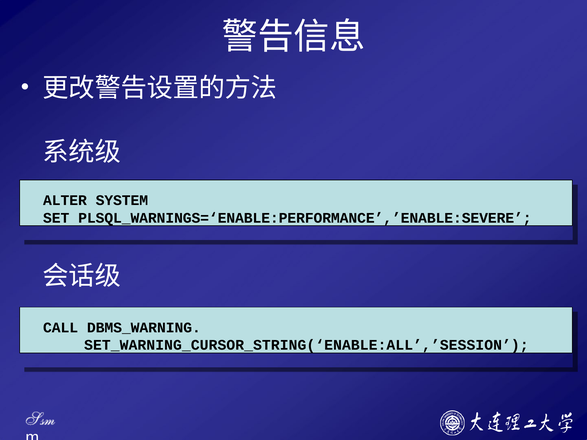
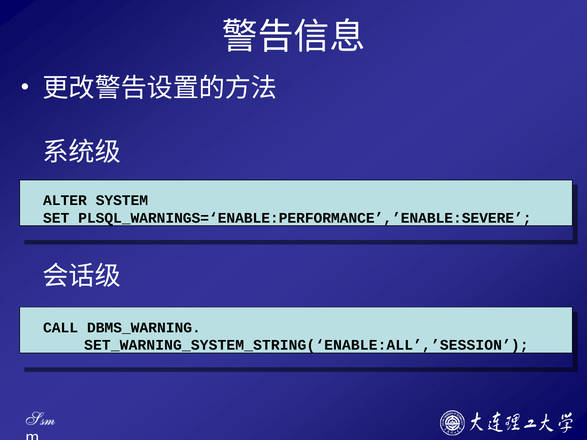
SET_WARNING_CURSOR_STRING(‘ENABLE:ALL’,’SESSION: SET_WARNING_CURSOR_STRING(‘ENABLE:ALL’,’SESSION -> SET_WARNING_SYSTEM_STRING(‘ENABLE:ALL’,’SESSION (306, 345)
